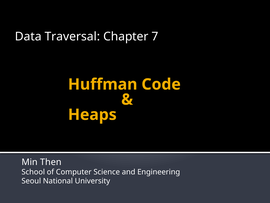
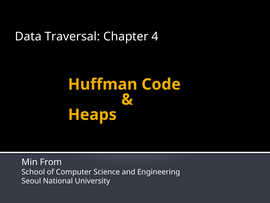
7: 7 -> 4 (155, 36)
Then: Then -> From (51, 162)
